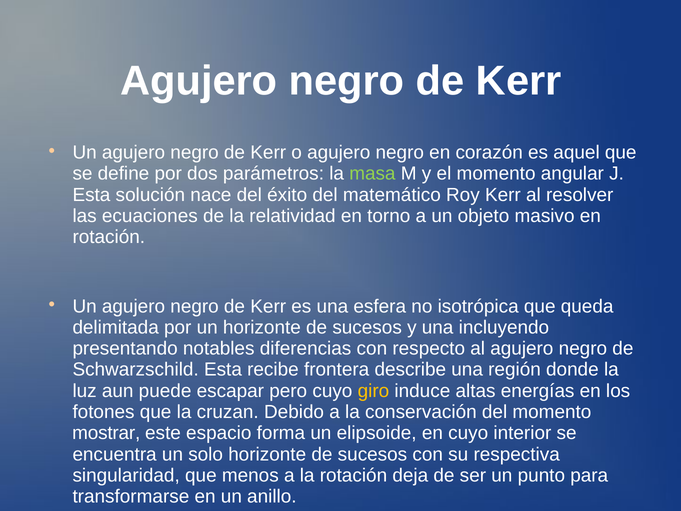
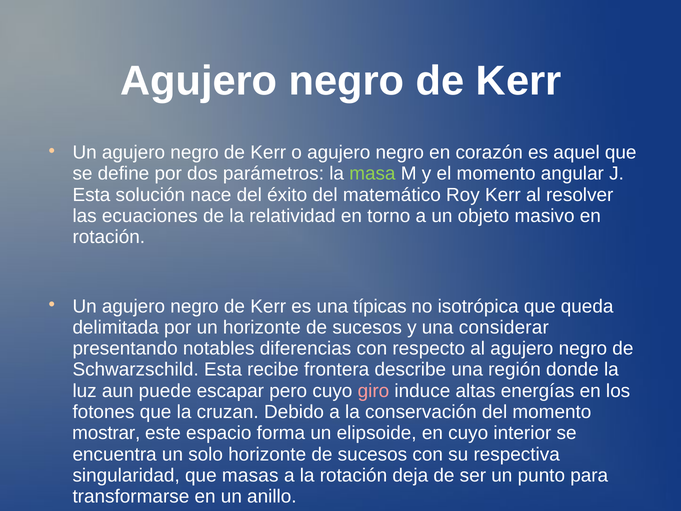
esfera: esfera -> típicas (380, 306)
incluyendo: incluyendo -> considerar (504, 327)
giro colour: yellow -> pink (373, 391)
menos: menos -> masas (250, 475)
